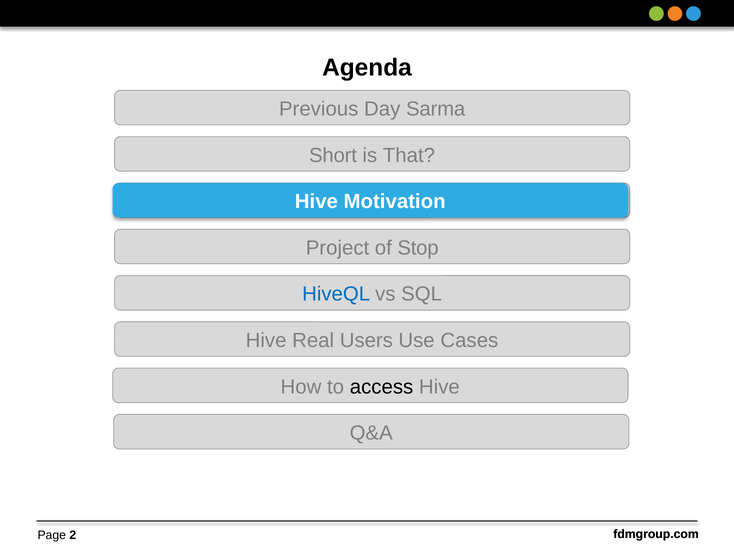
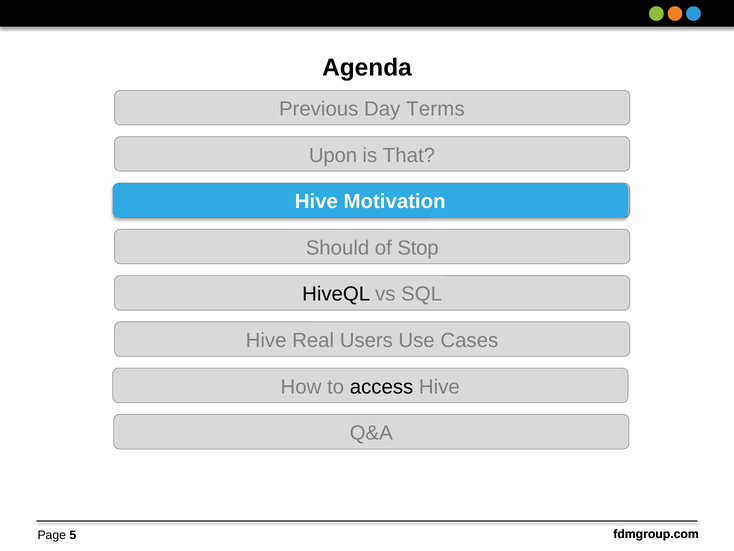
Sarma: Sarma -> Terms (435, 109)
Short: Short -> Upon (333, 155)
Project: Project -> Should (338, 248)
HiveQL colour: blue -> black (336, 294)
2: 2 -> 5 (73, 535)
